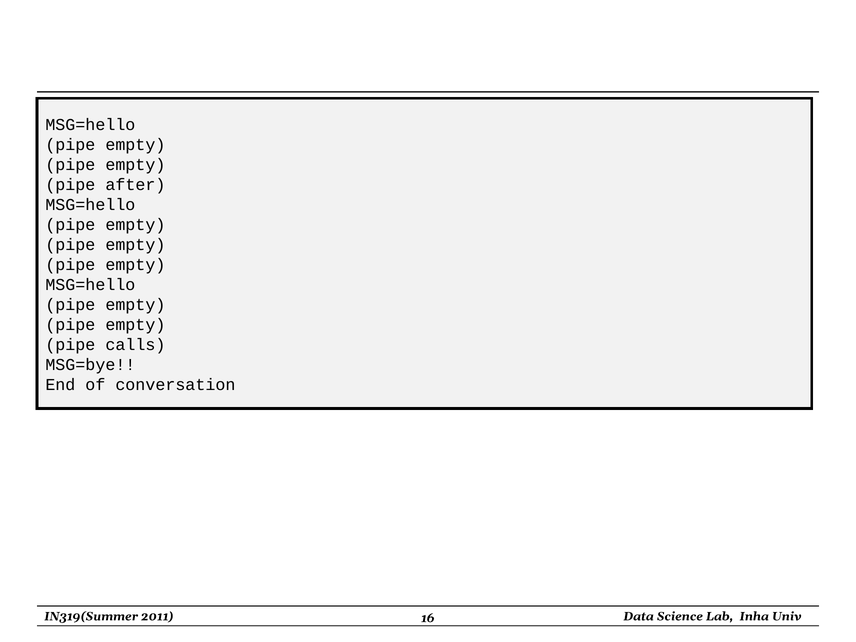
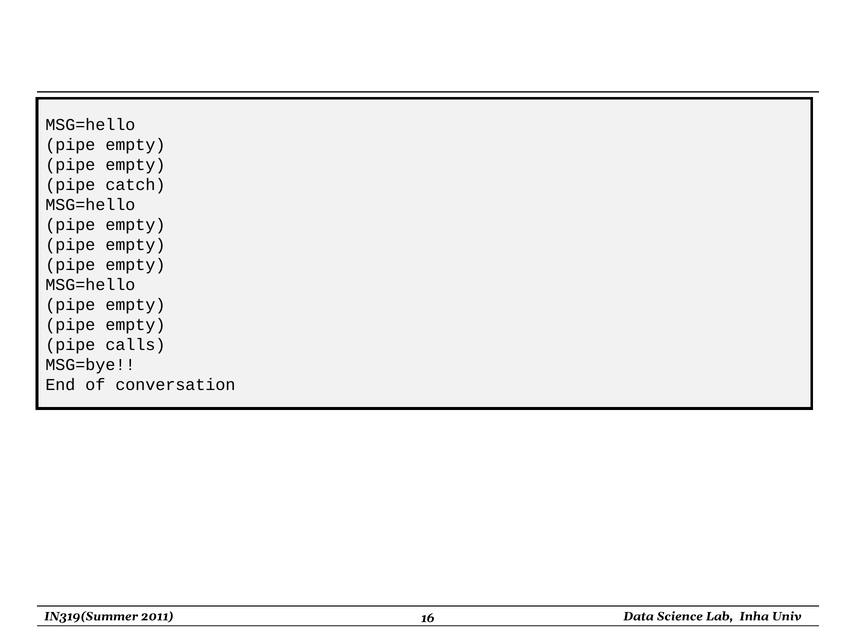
after: after -> catch (135, 185)
